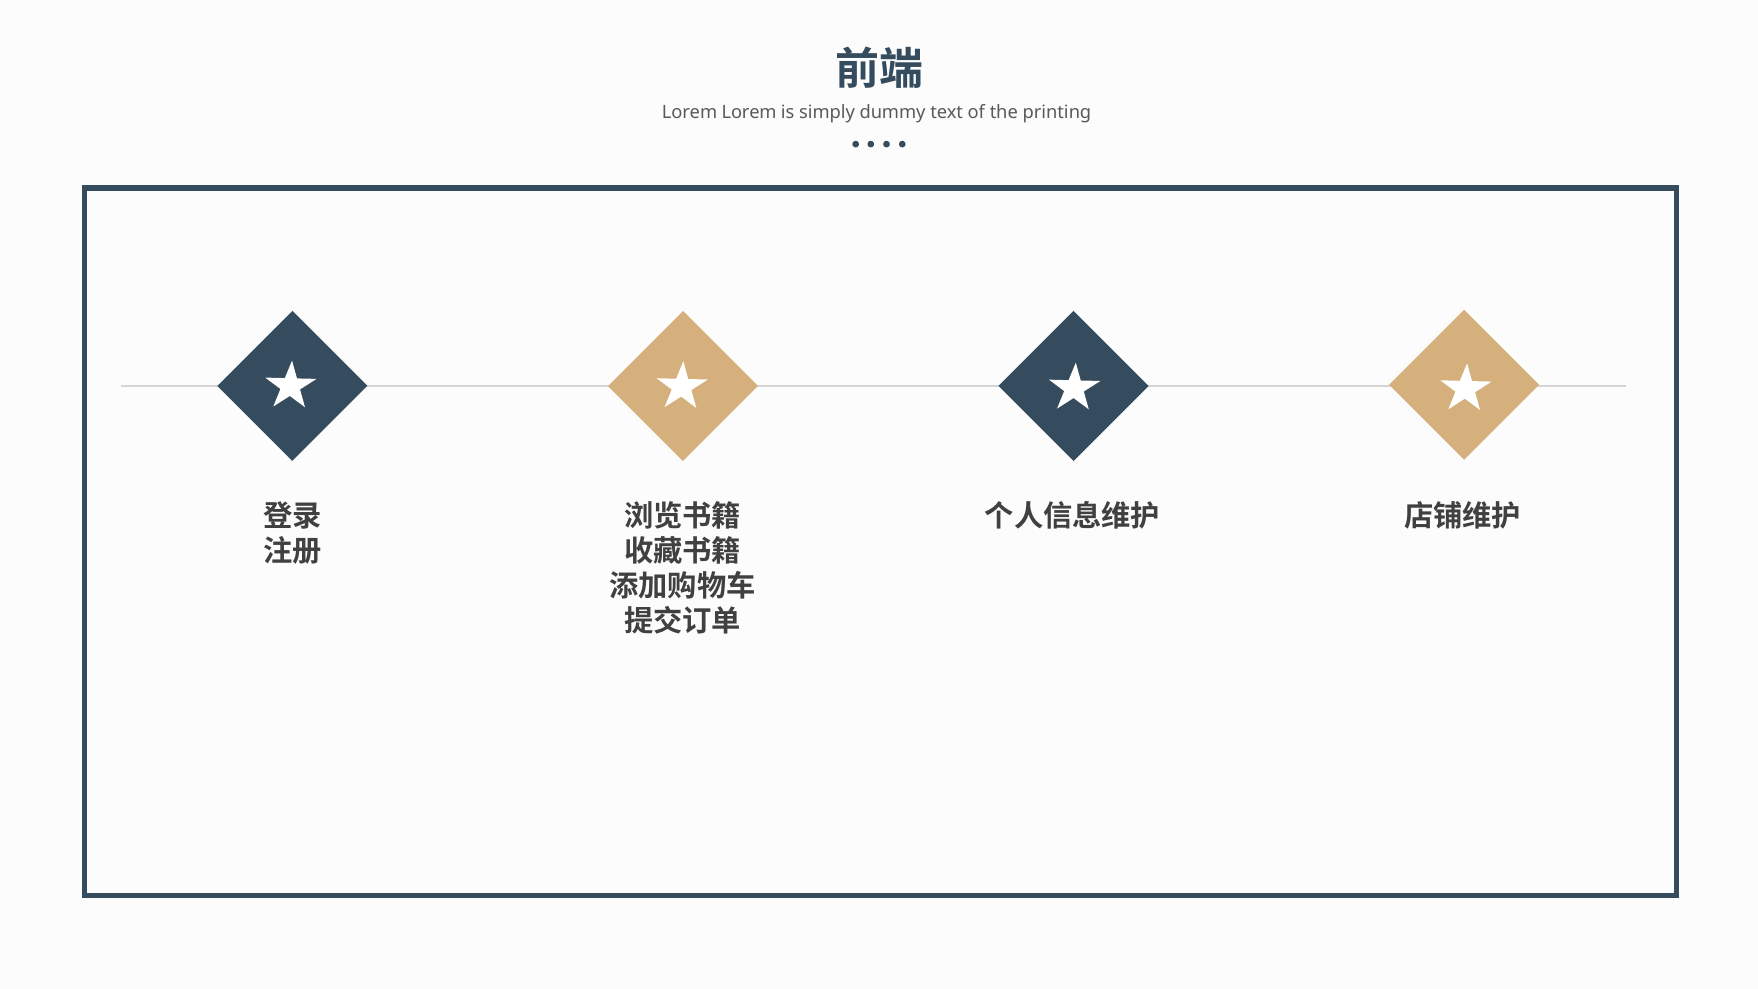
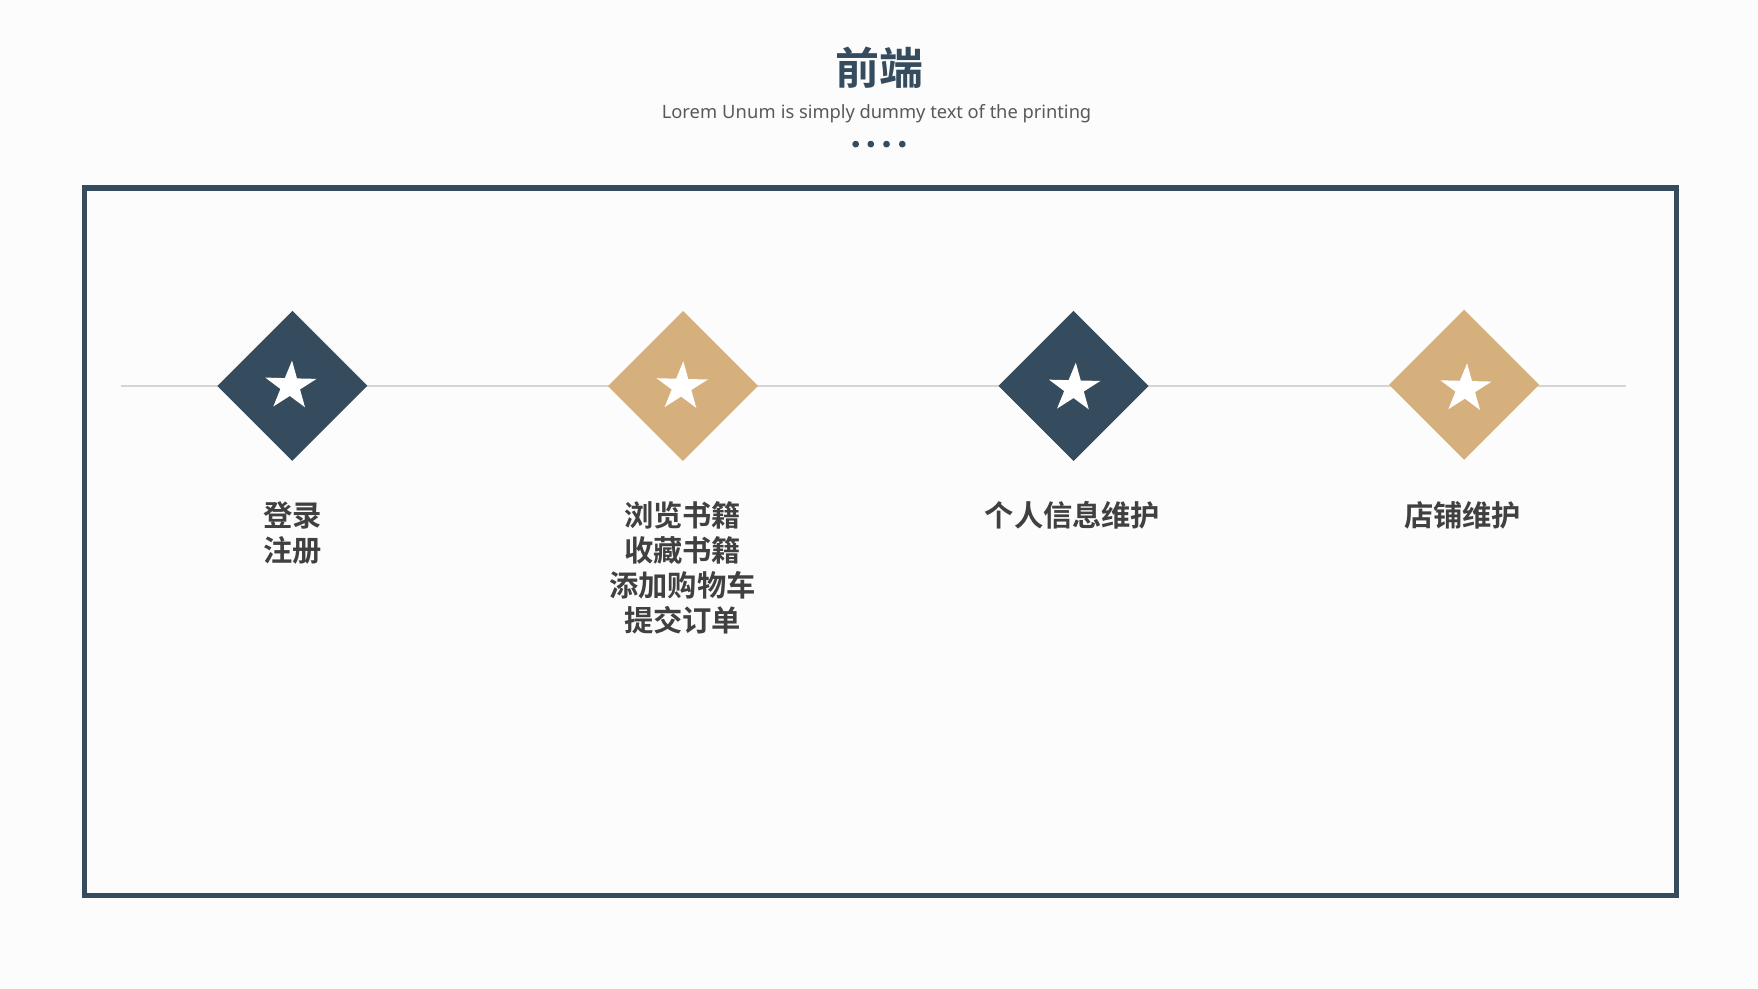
Lorem Lorem: Lorem -> Unum (749, 112)
